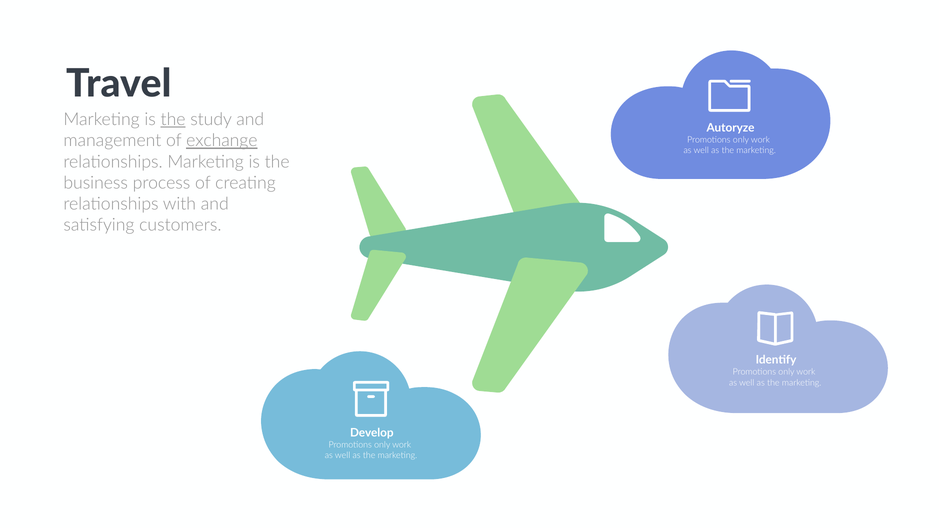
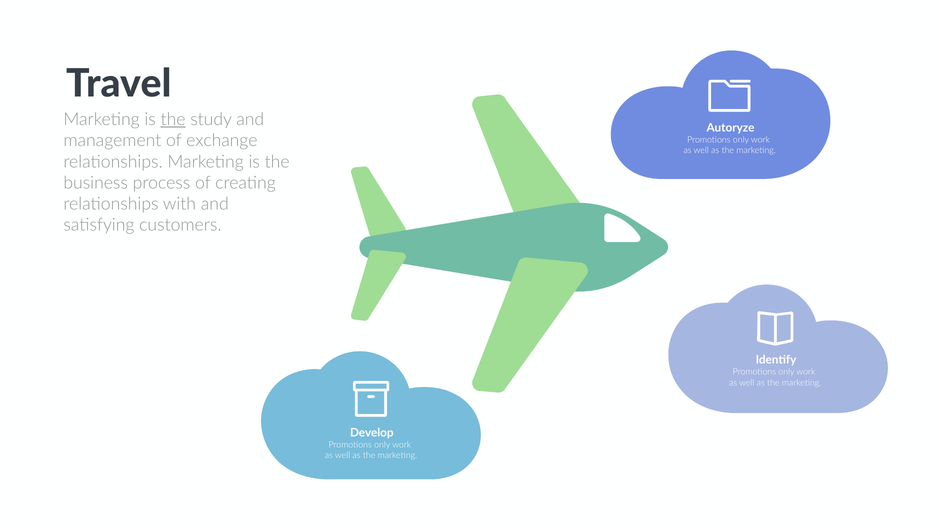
exchange underline: present -> none (222, 141)
